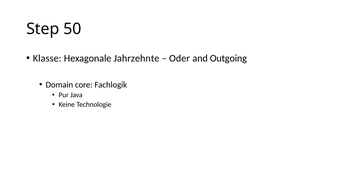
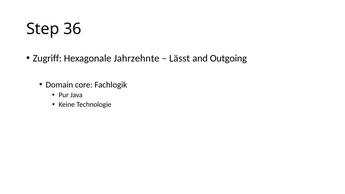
50: 50 -> 36 (72, 29)
Klasse: Klasse -> Zugriff (47, 58)
Oder: Oder -> Lässt (180, 58)
